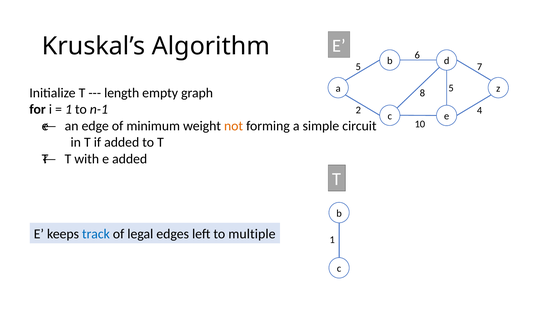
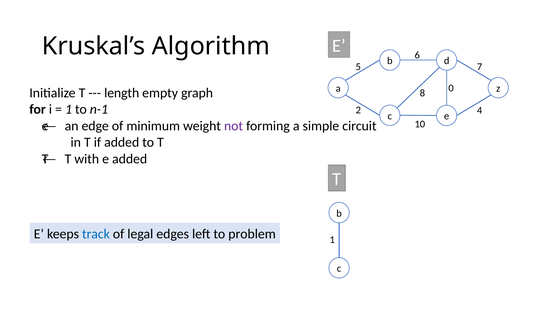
8 5: 5 -> 0 (451, 88)
not colour: orange -> purple (234, 126)
multiple: multiple -> problem (252, 234)
